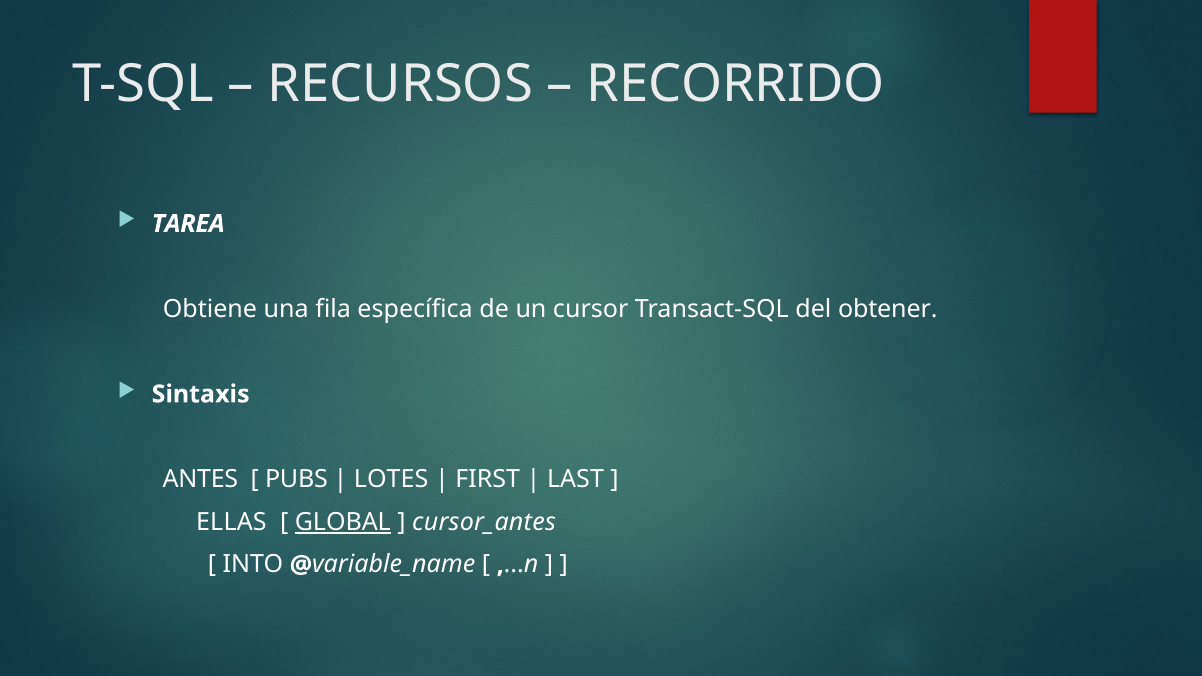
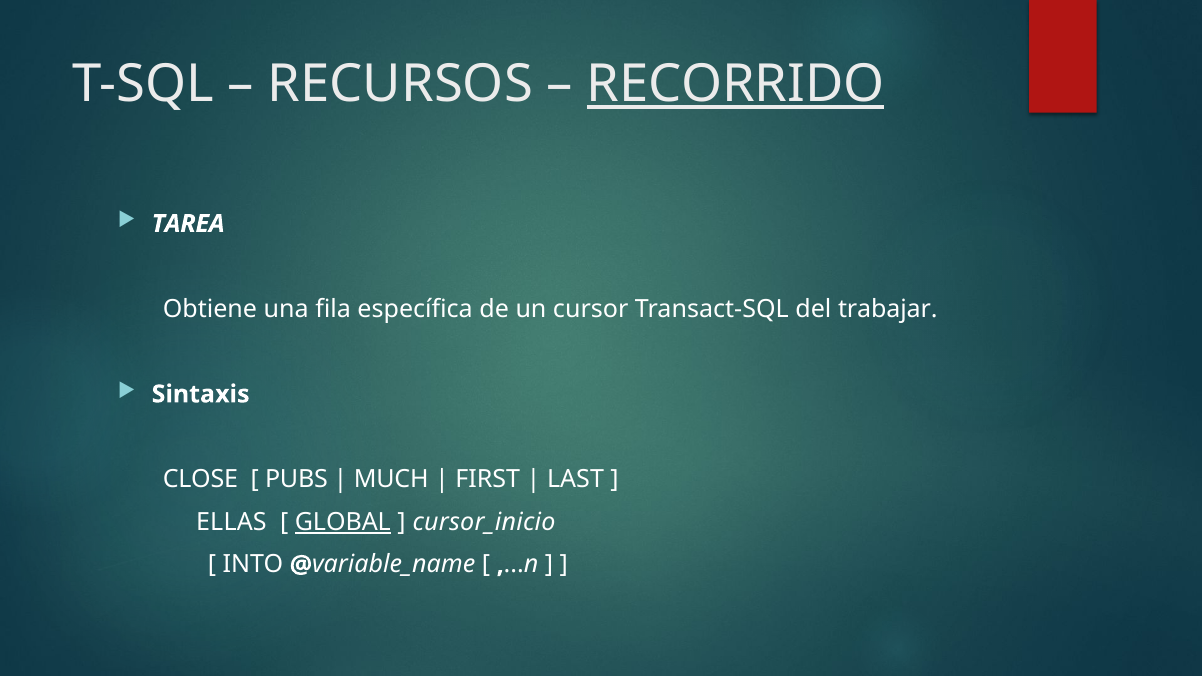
RECORRIDO underline: none -> present (735, 84)
obtener: obtener -> trabajar (888, 309)
ANTES: ANTES -> CLOSE (200, 479)
LOTES: LOTES -> MUCH (391, 479)
cursor_antes: cursor_antes -> cursor_inicio (484, 522)
